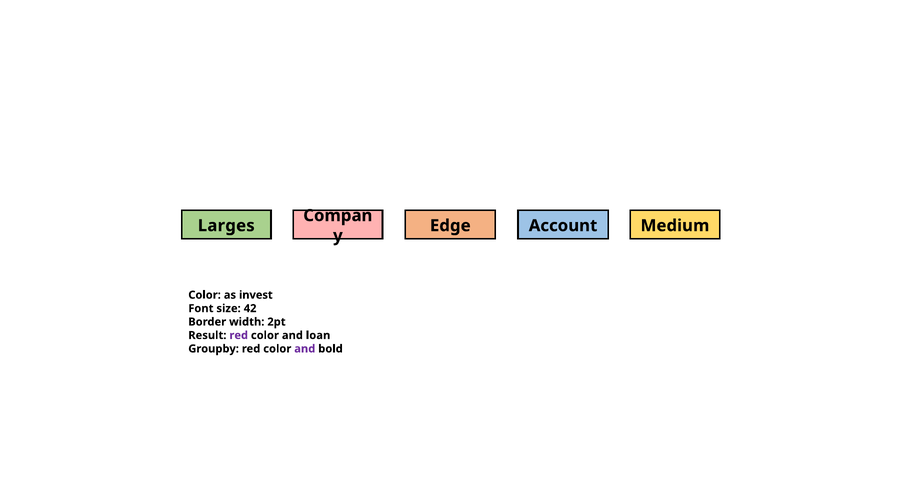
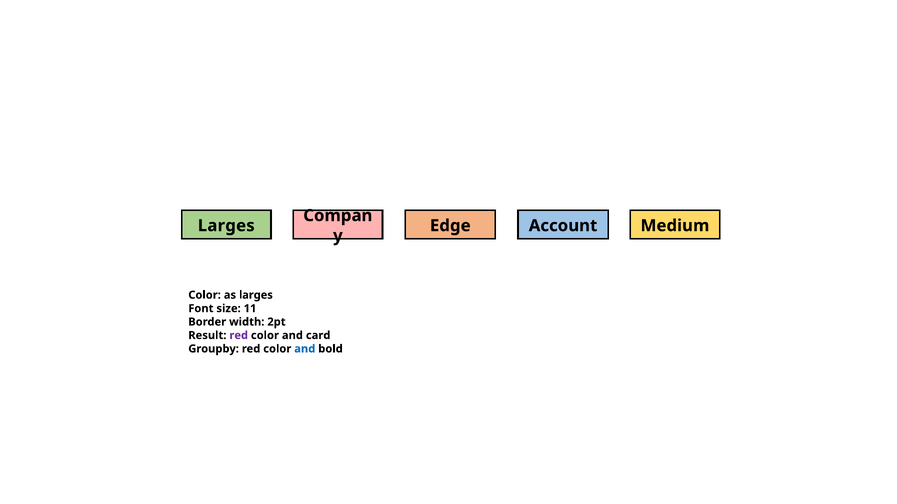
as invest: invest -> larges (256, 295)
42: 42 -> 11 (250, 309)
loan: loan -> card (318, 336)
and colour: purple -> blue (305, 349)
